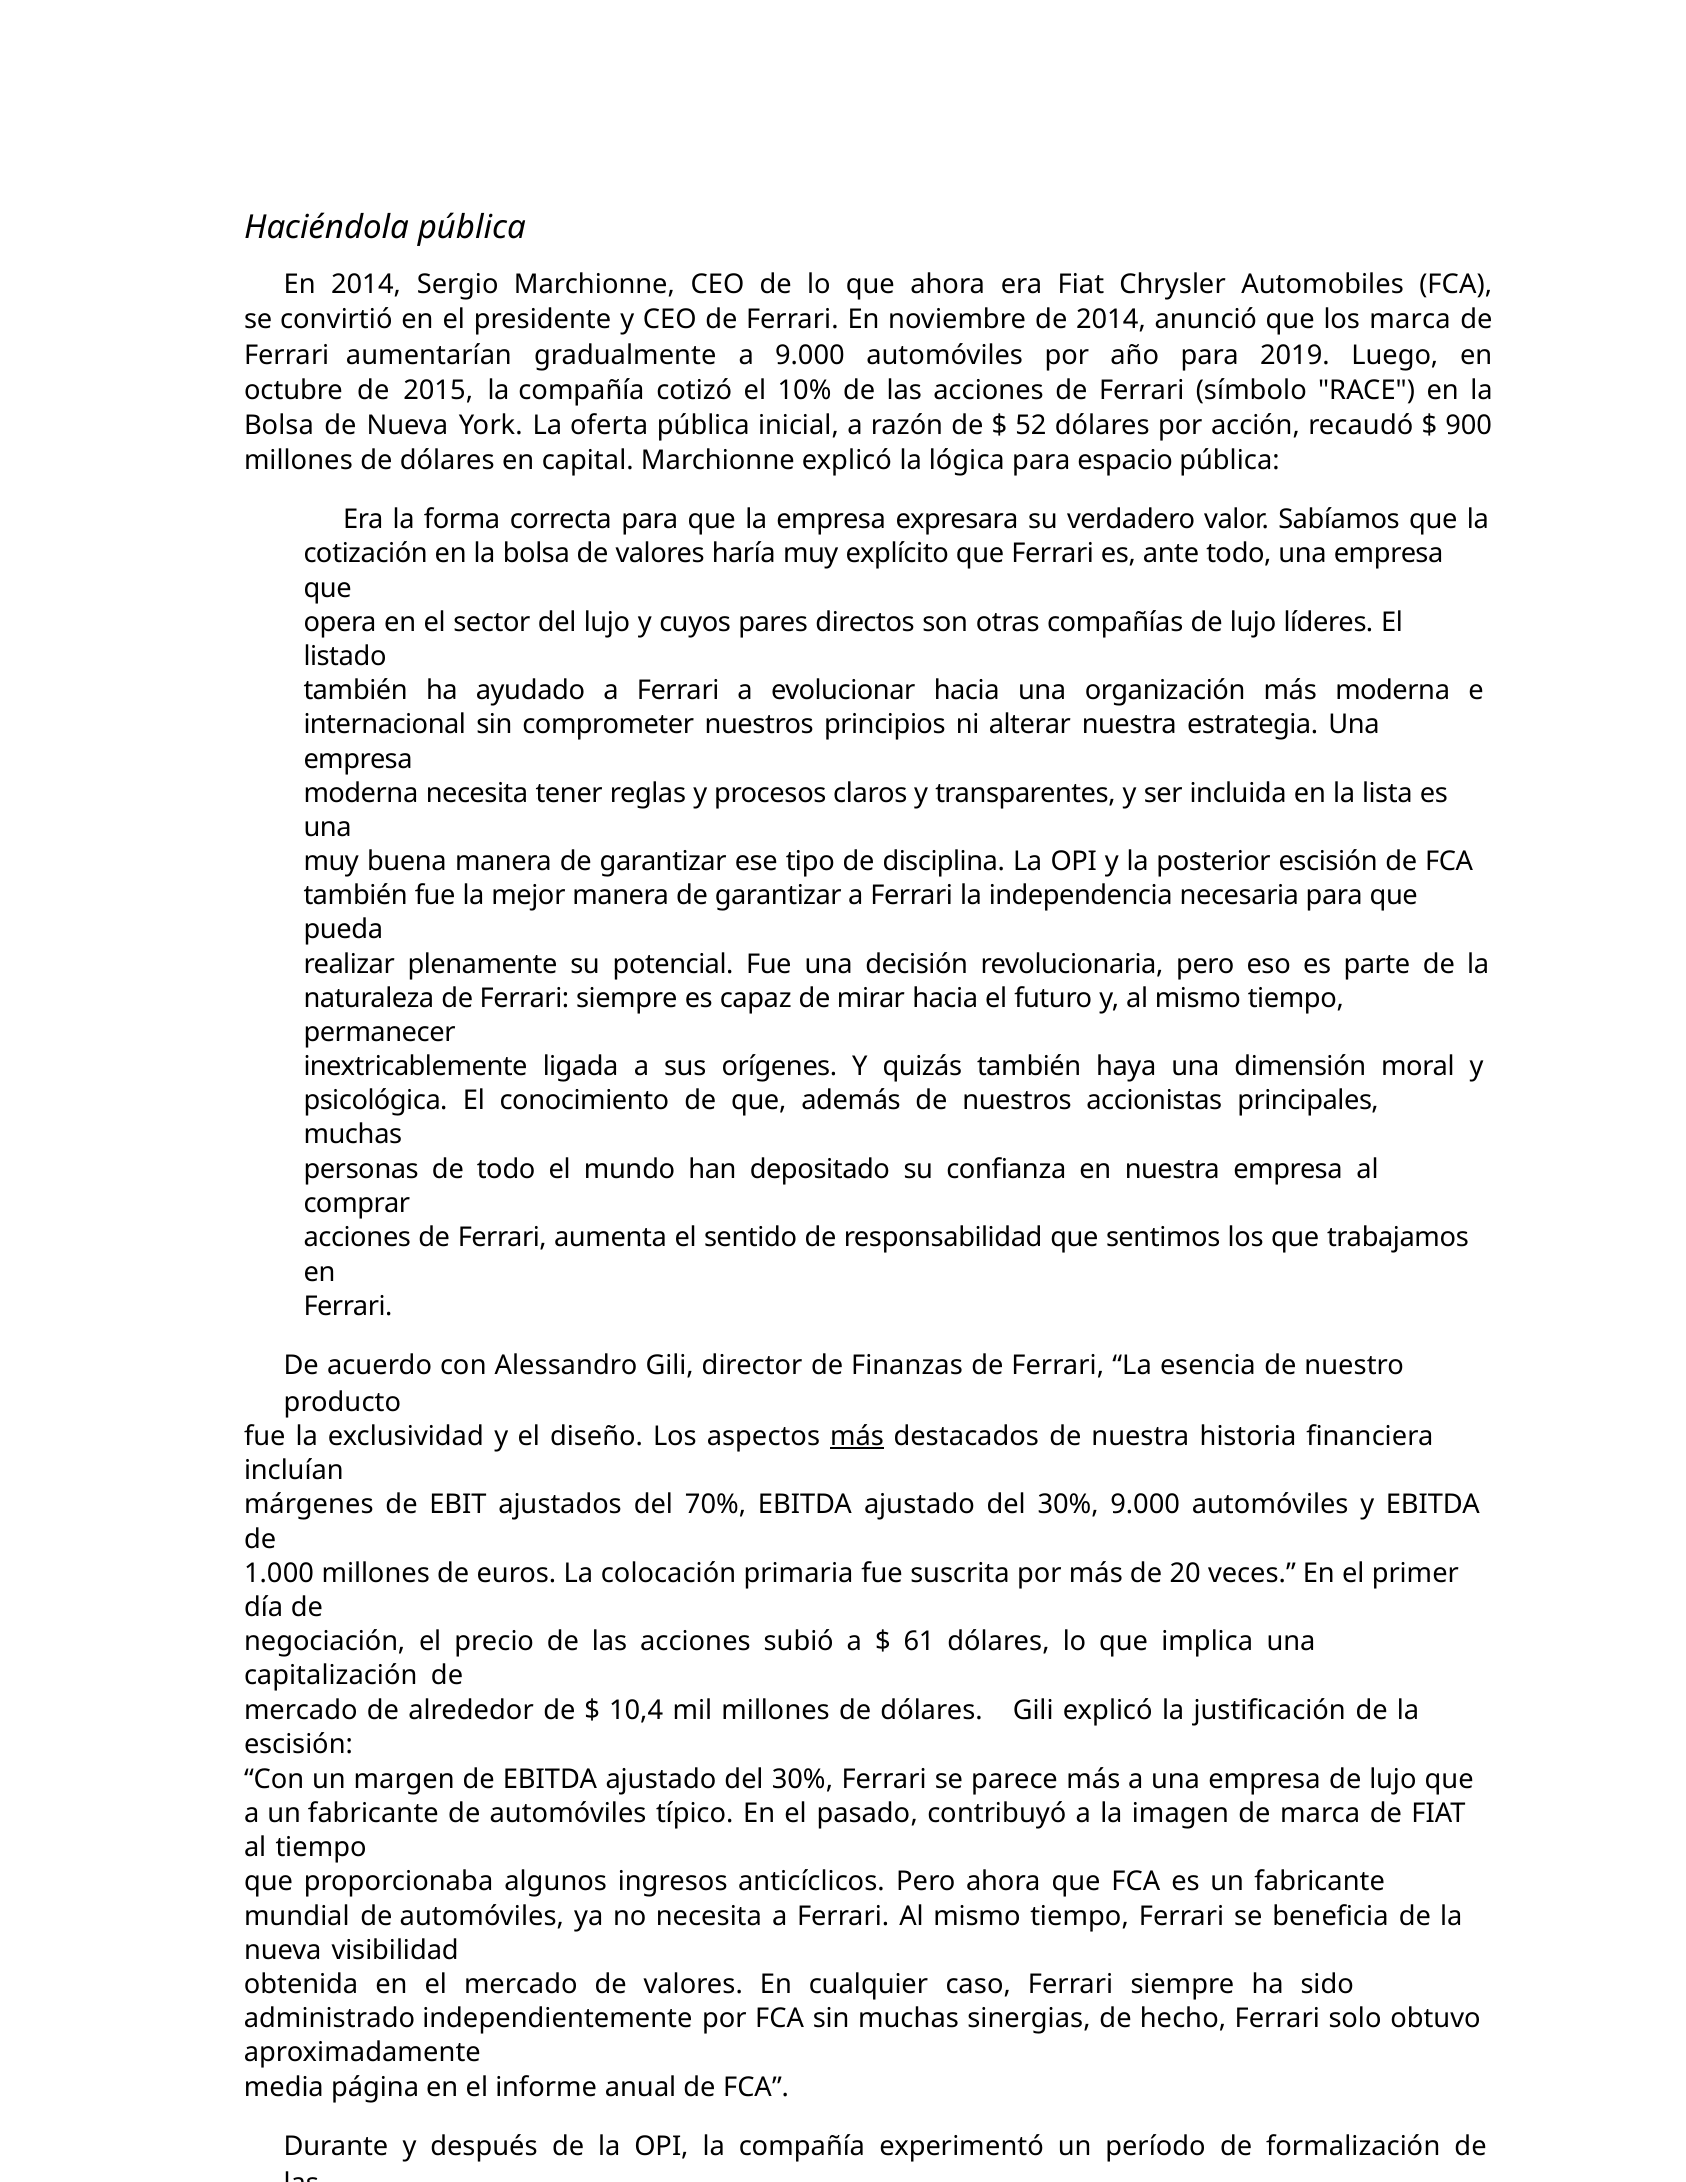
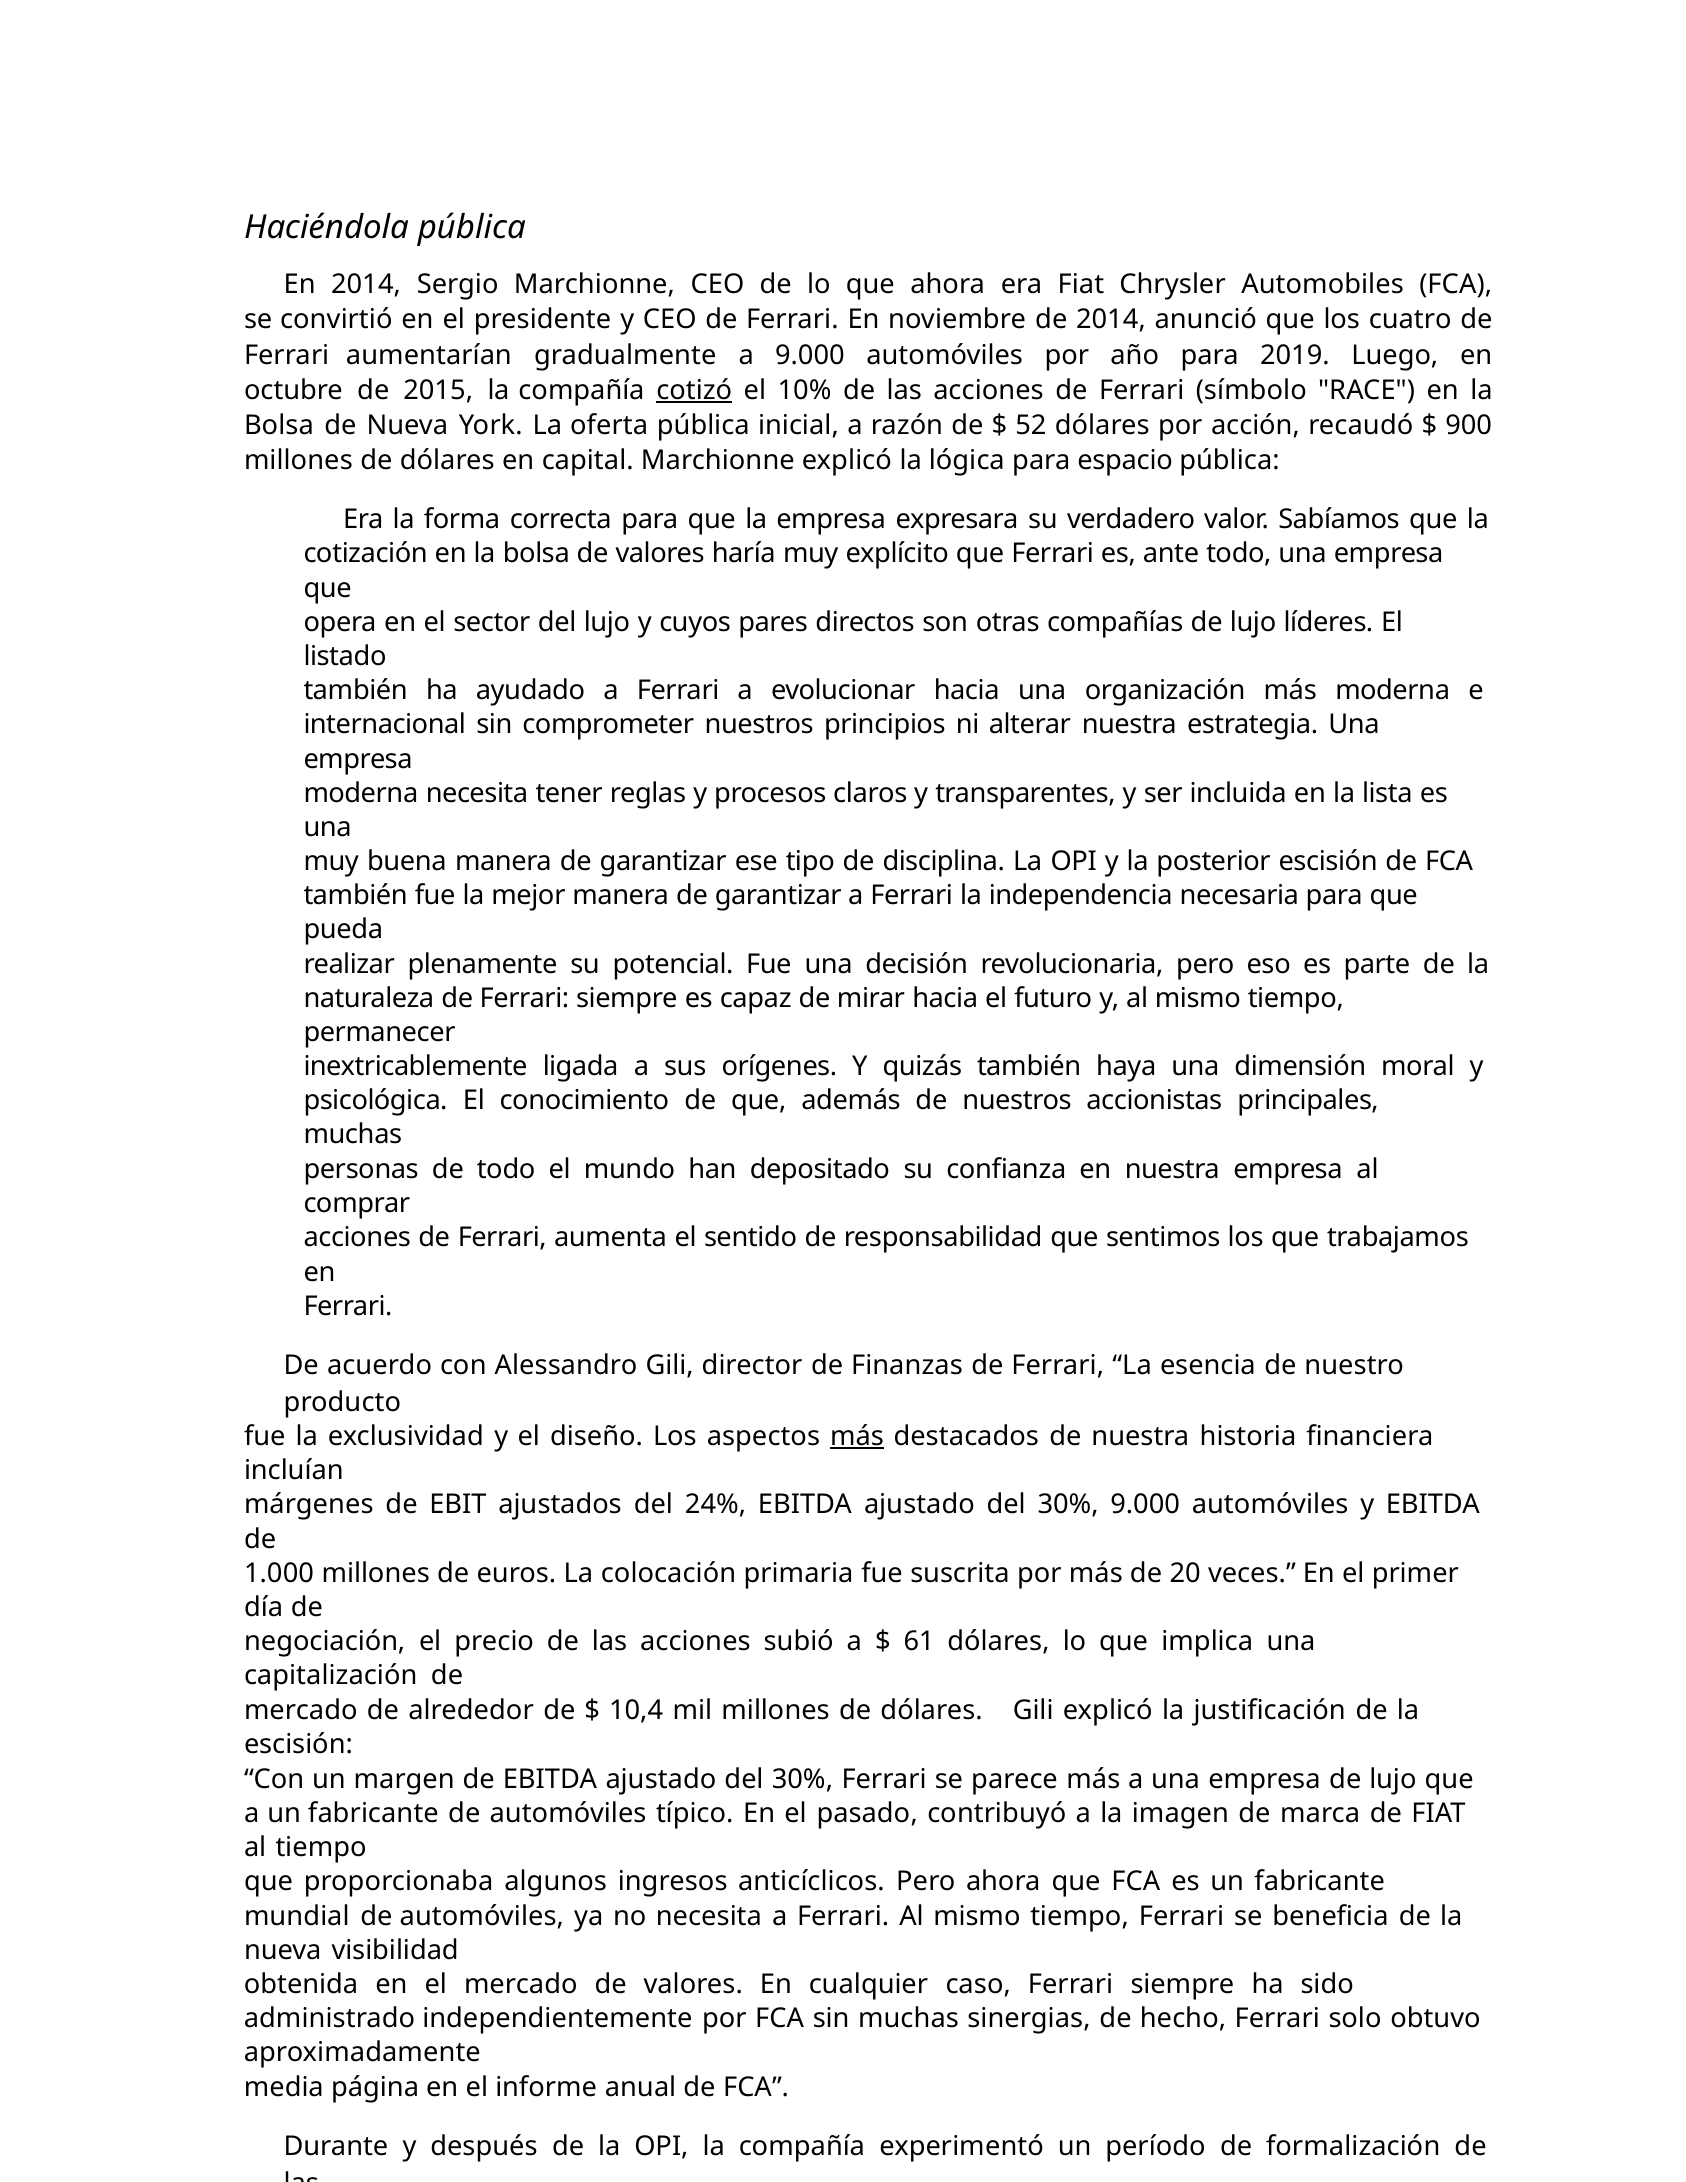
los marca: marca -> cuatro (1410, 320)
cotizó underline: none -> present (694, 390)
del 70%: 70% -> 24% (716, 1505)
